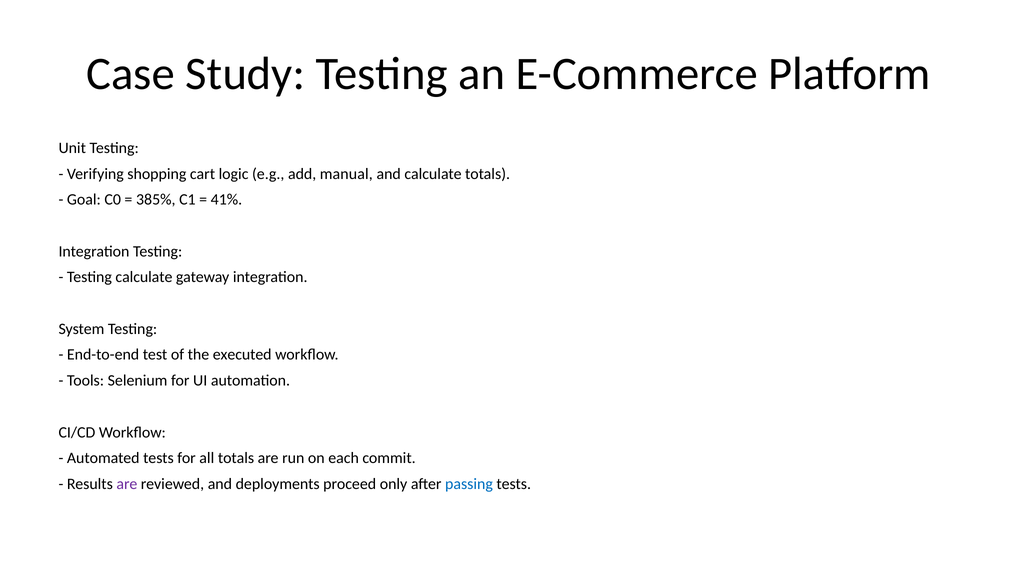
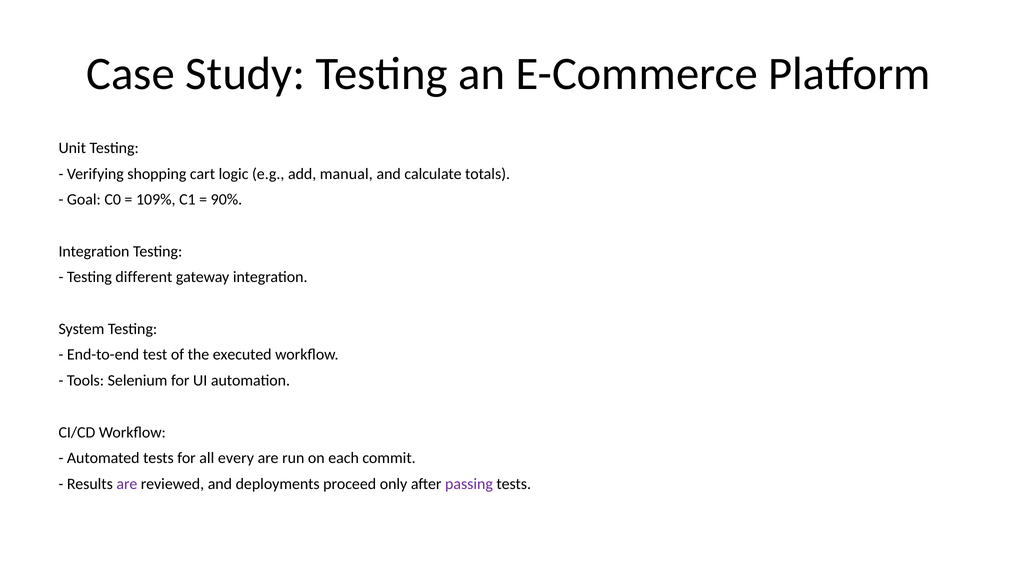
385%: 385% -> 109% (156, 200)
41%: 41% -> 90% (226, 200)
Testing calculate: calculate -> different (144, 277)
all totals: totals -> every (236, 459)
passing colour: blue -> purple (469, 485)
